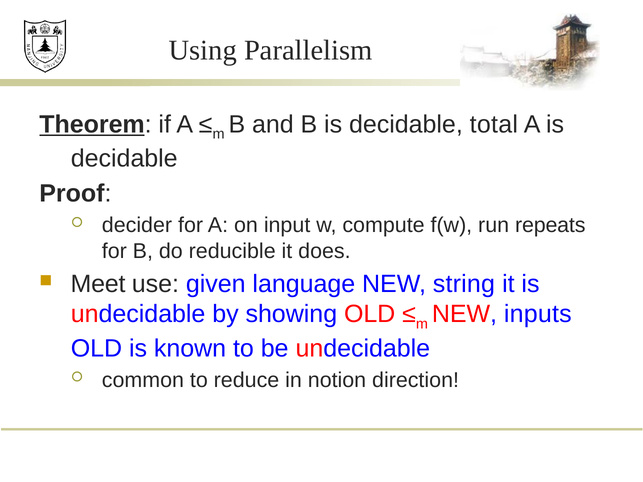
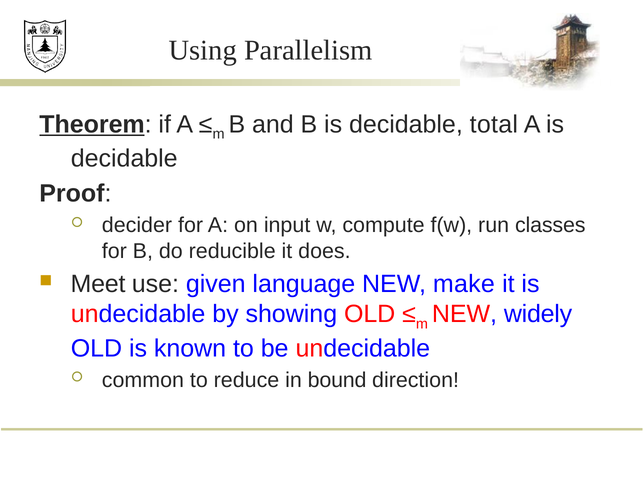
repeats: repeats -> classes (550, 225)
string: string -> make (464, 284)
inputs: inputs -> widely (538, 314)
notion: notion -> bound (337, 380)
